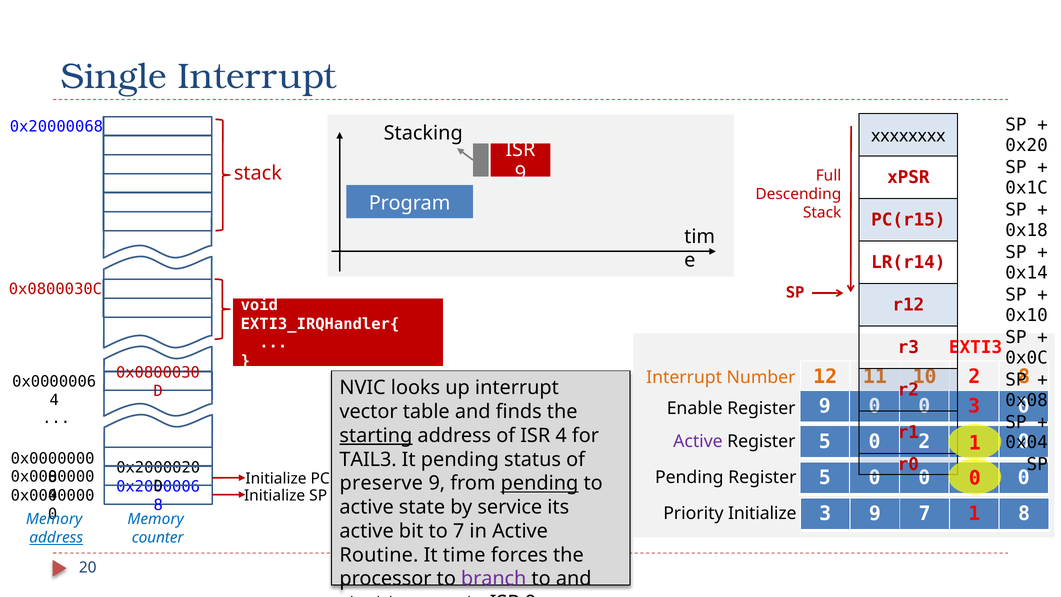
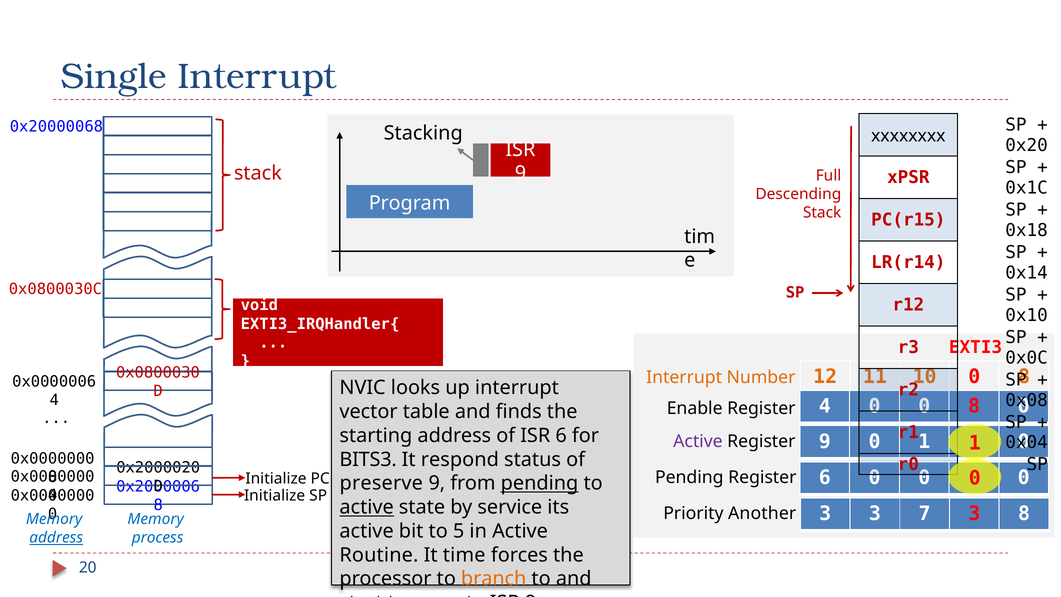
2: 2 -> 0 (974, 377)
Register 9: 9 -> 4 (825, 406)
3: 3 -> 8 (974, 406)
starting underline: present -> none (376, 436)
ISR 4: 4 -> 6 (561, 436)
5: 5 -> 9 (825, 441)
0 2: 2 -> 1 (924, 441)
TAIL3: TAIL3 -> BITS3 (368, 459)
It pending: pending -> respond (460, 459)
Pending Register 5: 5 -> 6 (825, 478)
active underline: none -> present (367, 507)
Priority Initialize: Initialize -> Another (762, 513)
3 9: 9 -> 3 (875, 514)
7 1: 1 -> 3 (974, 514)
to 7: 7 -> 5 (459, 531)
counter: counter -> process (158, 538)
branch colour: purple -> orange (494, 579)
